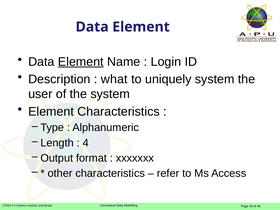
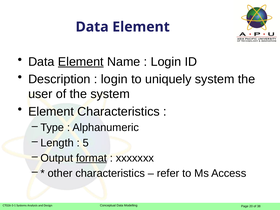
what: what -> login (114, 79)
4: 4 -> 5 (86, 143)
format underline: none -> present (91, 158)
